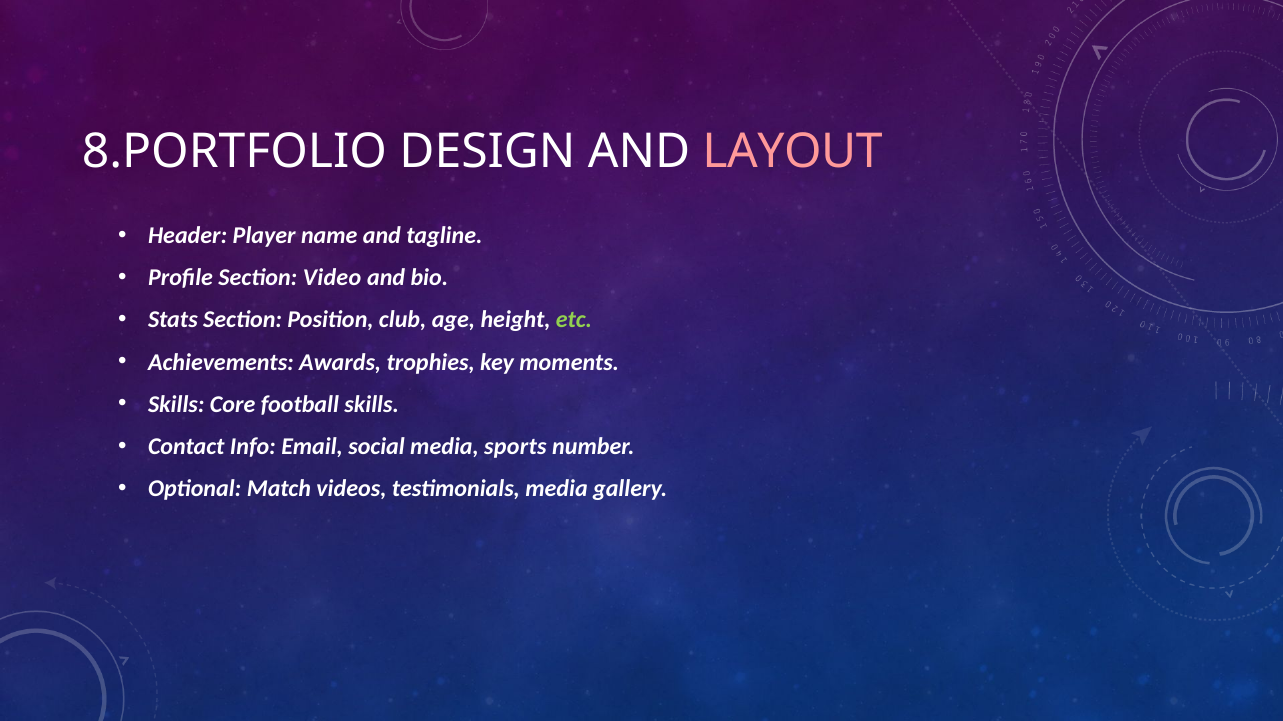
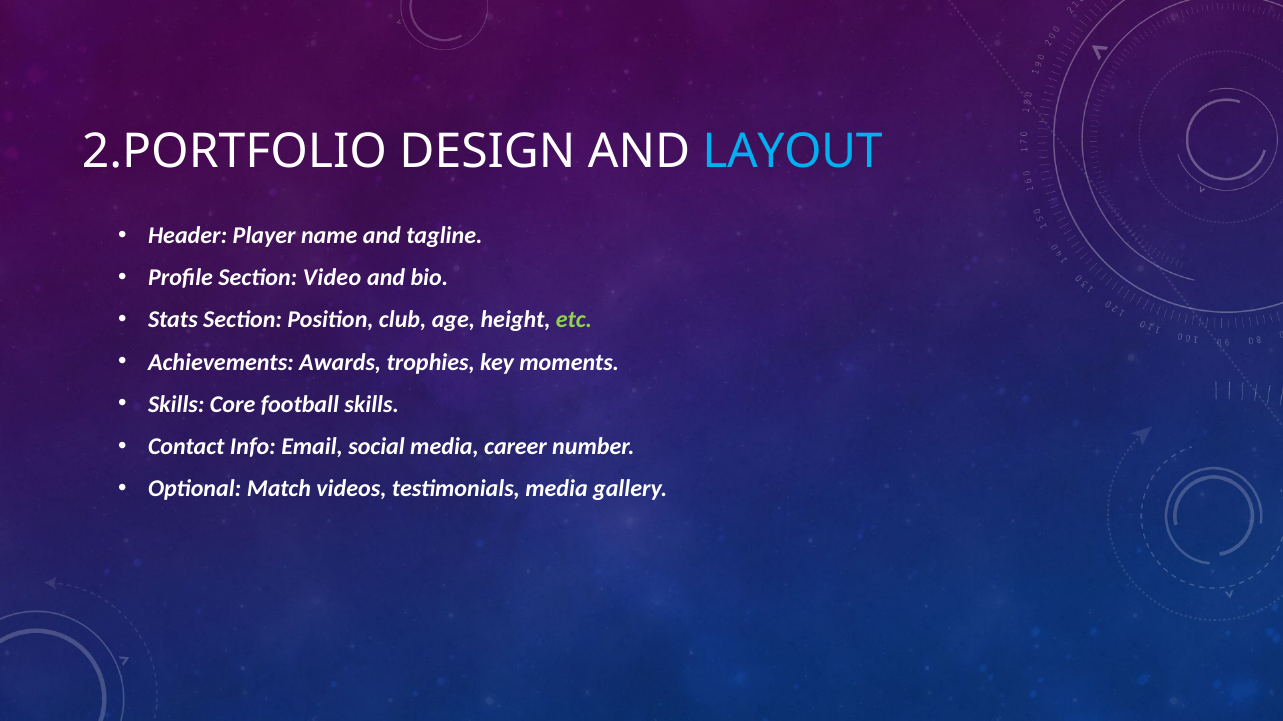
8.PORTFOLIO: 8.PORTFOLIO -> 2.PORTFOLIO (234, 152)
LAYOUT colour: pink -> light blue (793, 152)
sports: sports -> career (516, 447)
